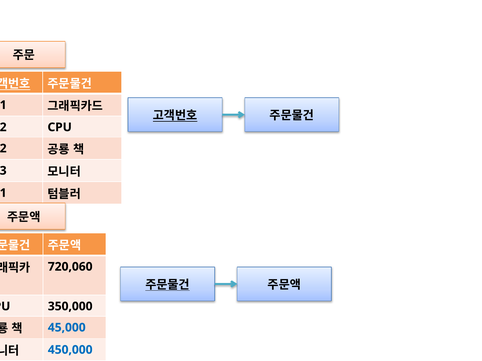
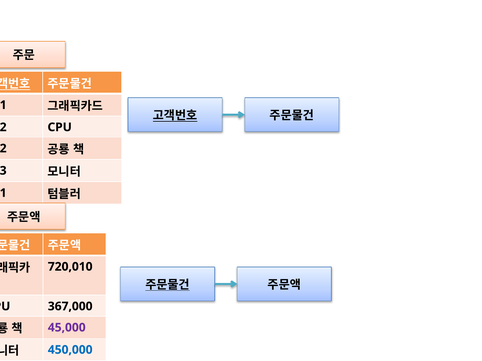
720,060: 720,060 -> 720,010 (70, 267)
350,000: 350,000 -> 367,000 (70, 307)
45,000 colour: blue -> purple (67, 328)
